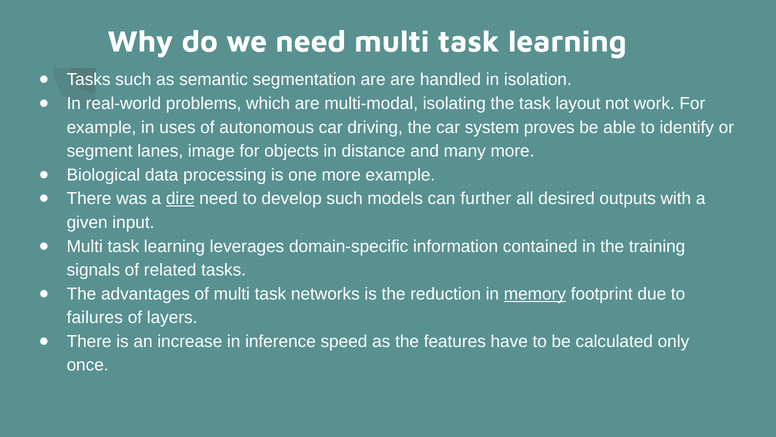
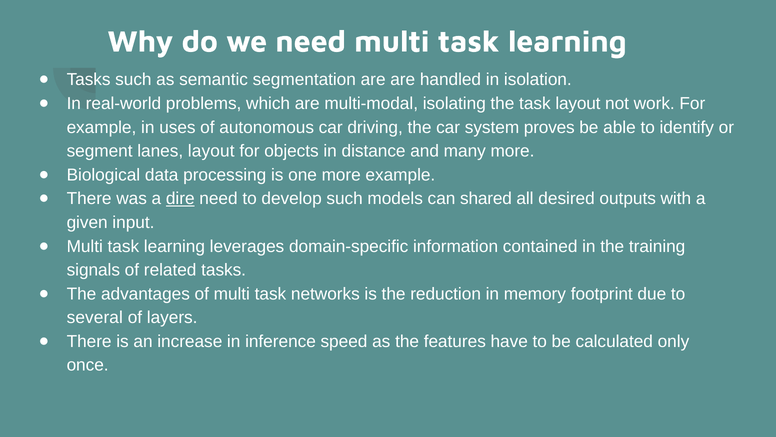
lanes image: image -> layout (211, 151)
further: further -> shared (486, 199)
memory underline: present -> none (535, 294)
failures: failures -> several (95, 317)
